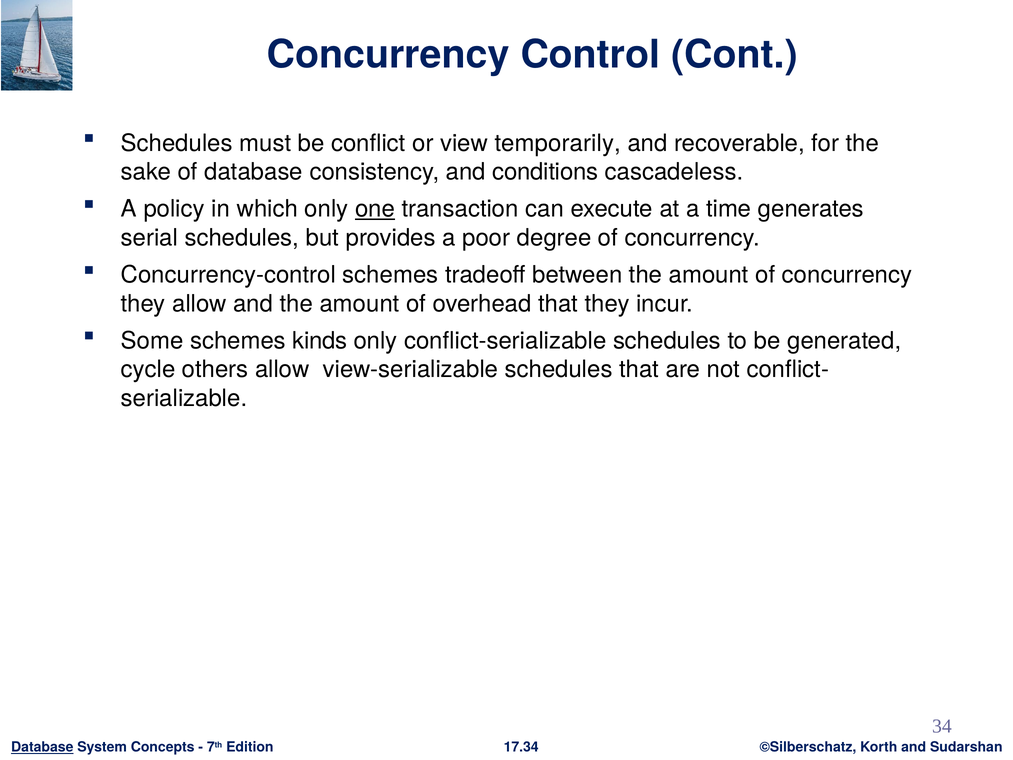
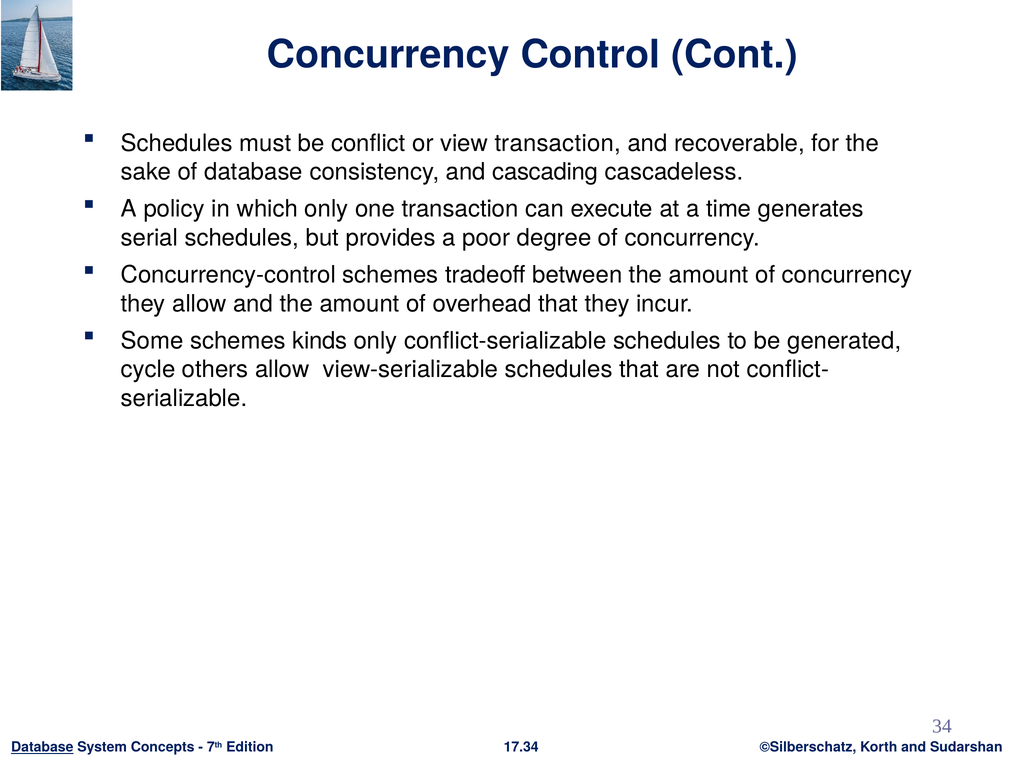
view temporarily: temporarily -> transaction (558, 143)
conditions: conditions -> cascading (545, 172)
one underline: present -> none (375, 209)
